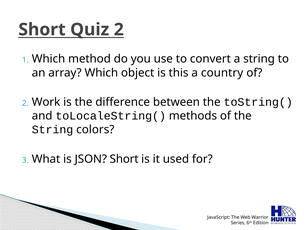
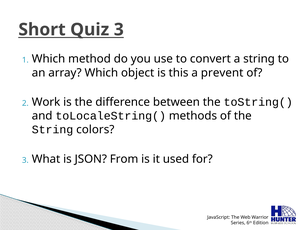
Quiz 2: 2 -> 3 (119, 30)
country: country -> prevent (222, 73)
JSON Short: Short -> From (124, 159)
